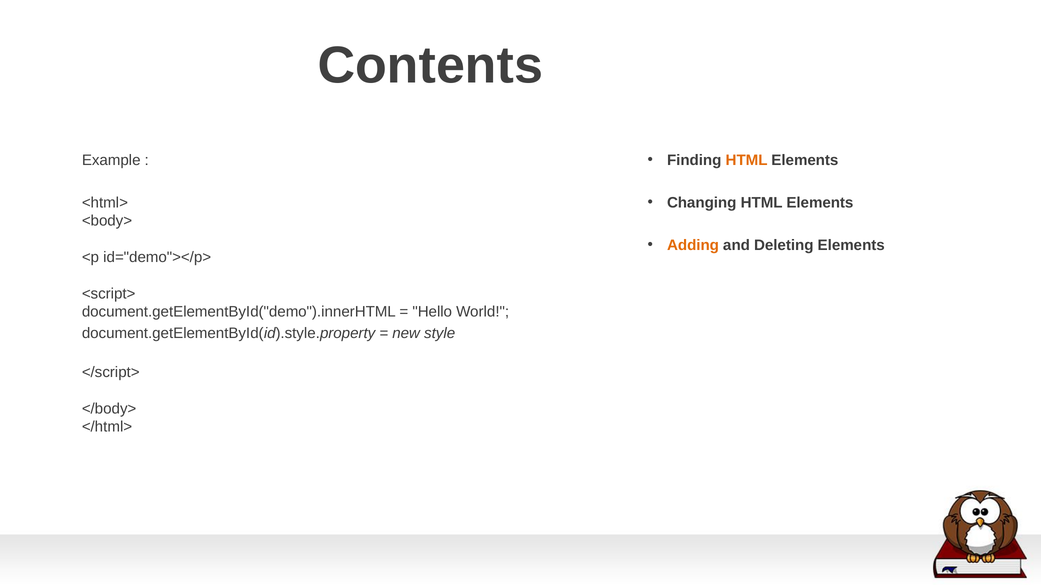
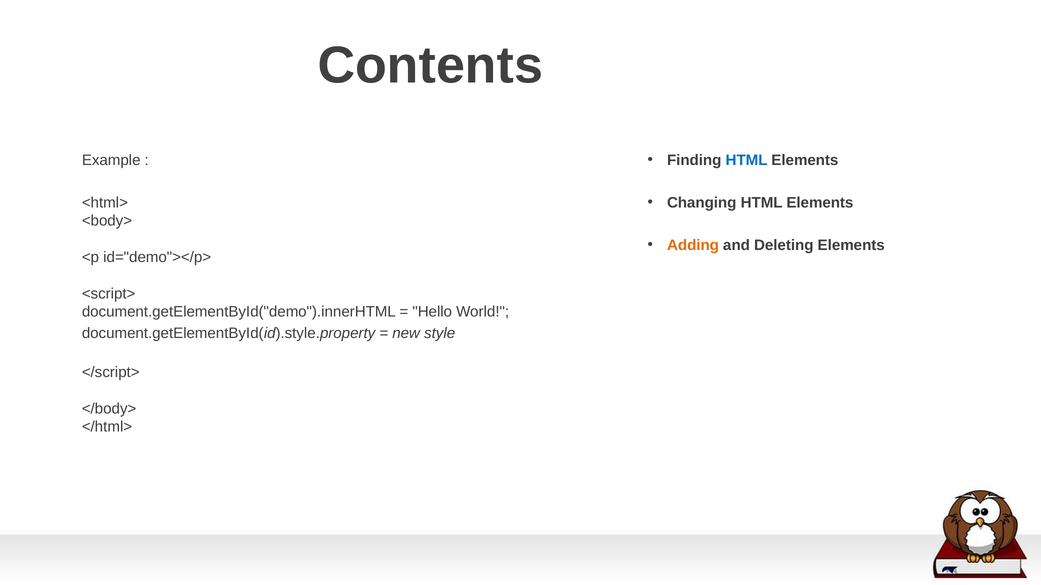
HTML colour: orange -> blue (747, 160)
